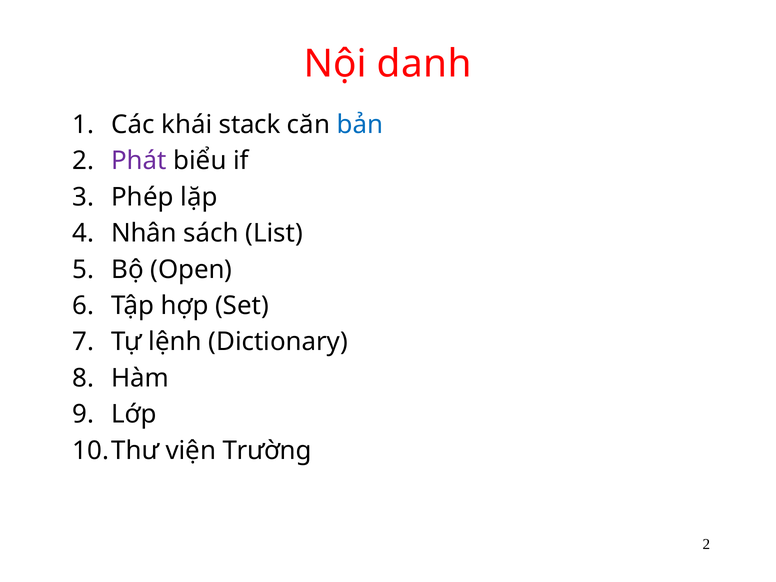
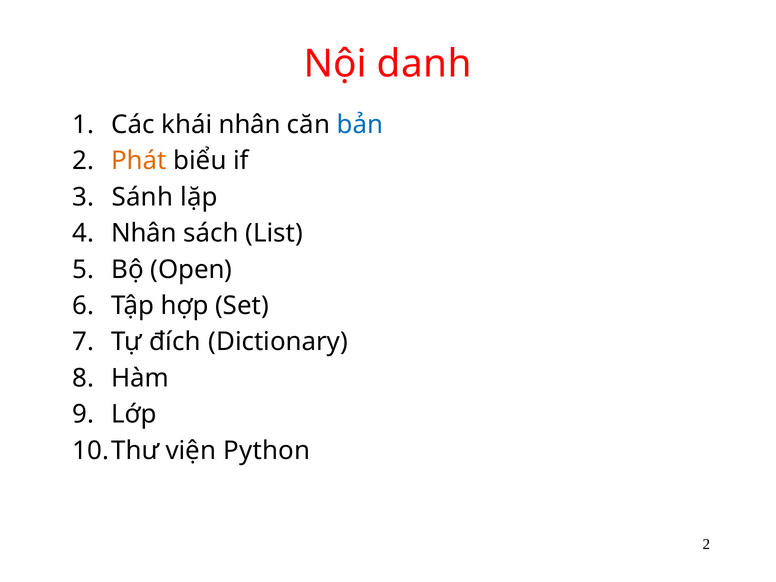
khái stack: stack -> nhân (250, 125)
Phát colour: purple -> orange (139, 161)
Phép: Phép -> Sánh (142, 197)
lệnh: lệnh -> đích (175, 342)
Trường: Trường -> Python (267, 451)
